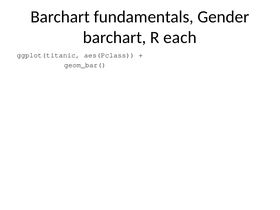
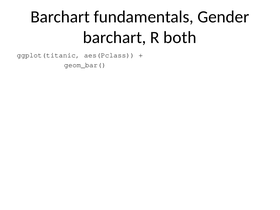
each: each -> both (180, 37)
